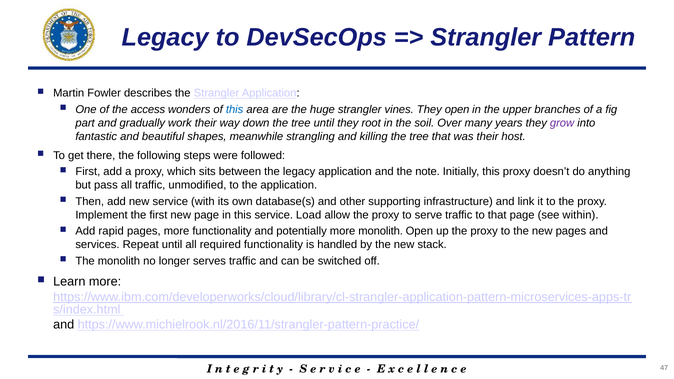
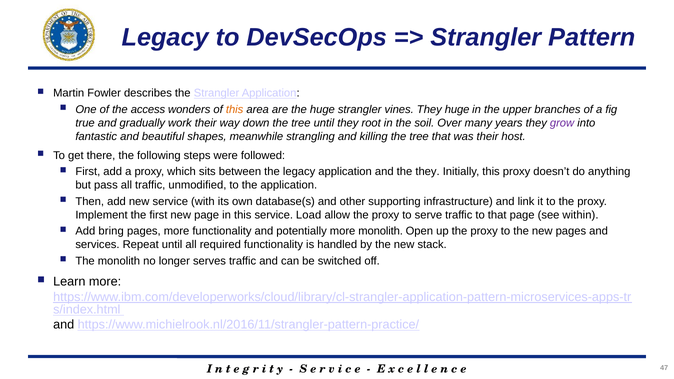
this colour: blue -> orange (235, 110)
They open: open -> huge (457, 110)
part: part -> true (85, 123)
the note: note -> they (428, 172)
rapid: rapid -> bring (111, 231)
